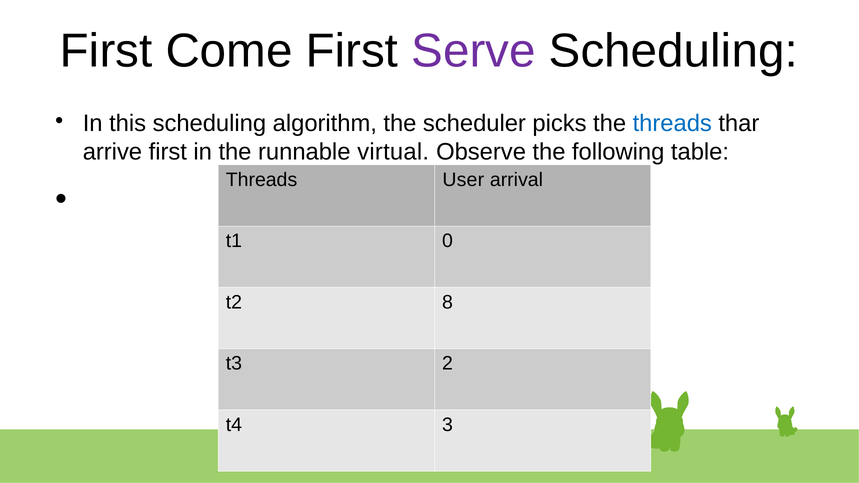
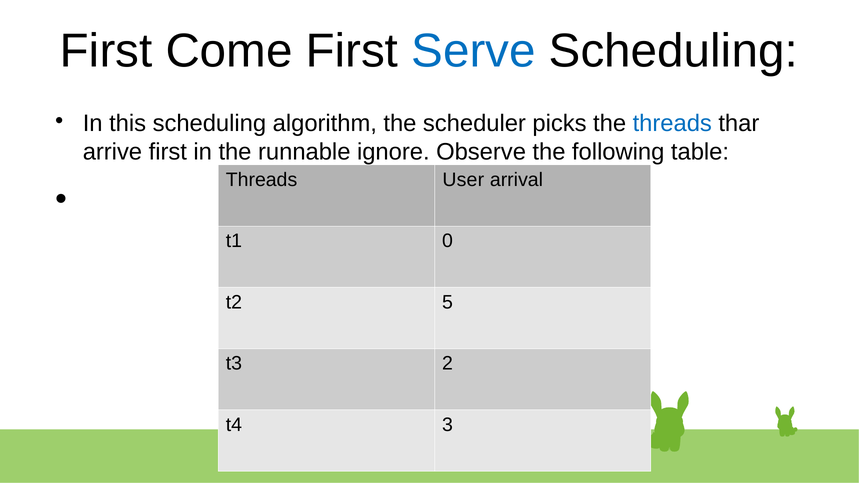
Serve colour: purple -> blue (474, 51)
virtual: virtual -> ignore (393, 152)
8: 8 -> 5 (448, 302)
